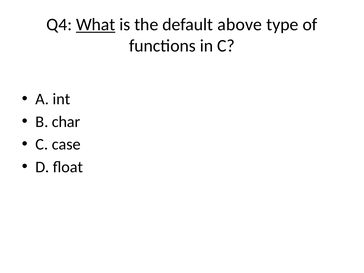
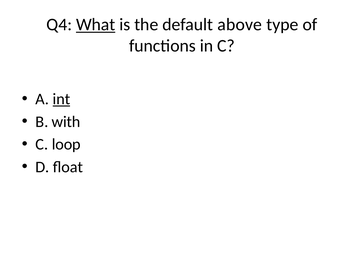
int underline: none -> present (61, 99)
char: char -> with (66, 122)
case: case -> loop (66, 144)
